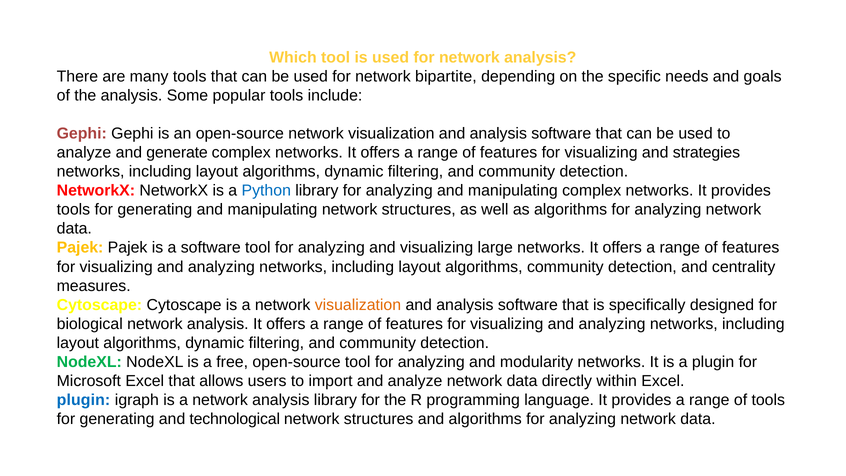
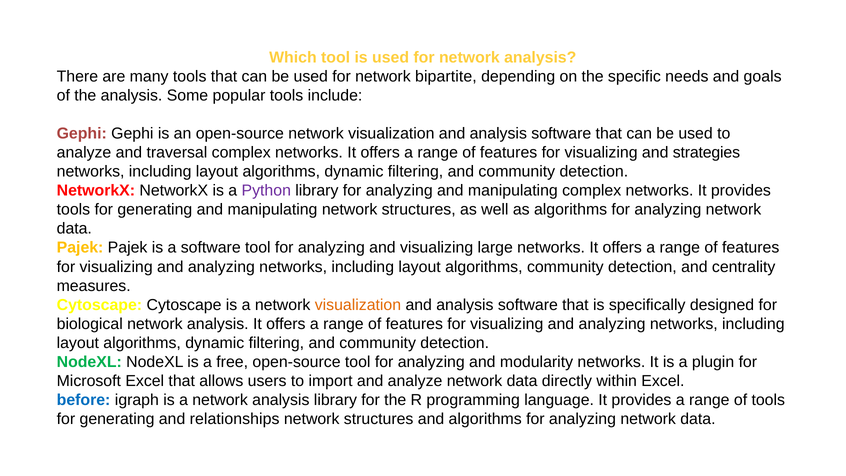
generate: generate -> traversal (177, 153)
Python colour: blue -> purple (266, 191)
plugin: plugin -> before (84, 400)
technological: technological -> relationships (235, 419)
